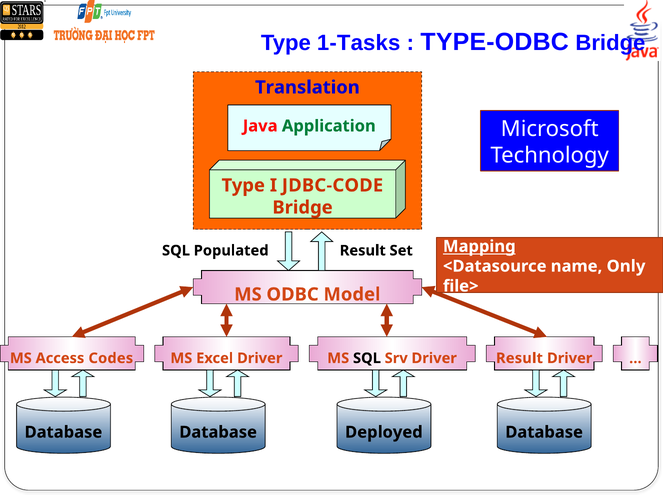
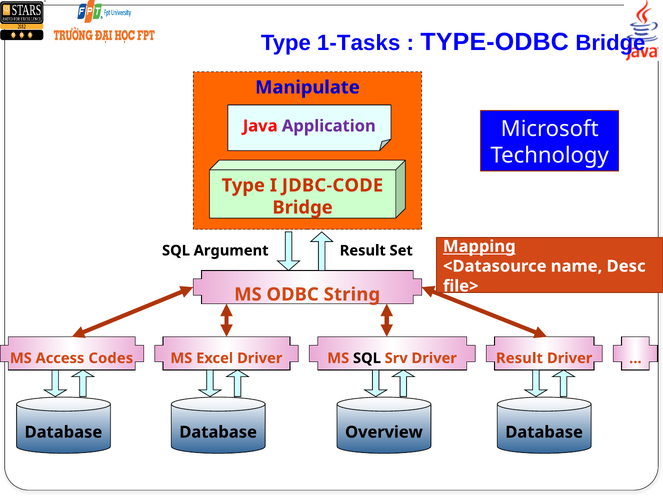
Translation: Translation -> Manipulate (307, 87)
Application colour: green -> purple (329, 126)
Populated: Populated -> Argument (231, 251)
Only: Only -> Desc (626, 266)
Model: Model -> String (352, 295)
Deployed: Deployed -> Overview (384, 432)
